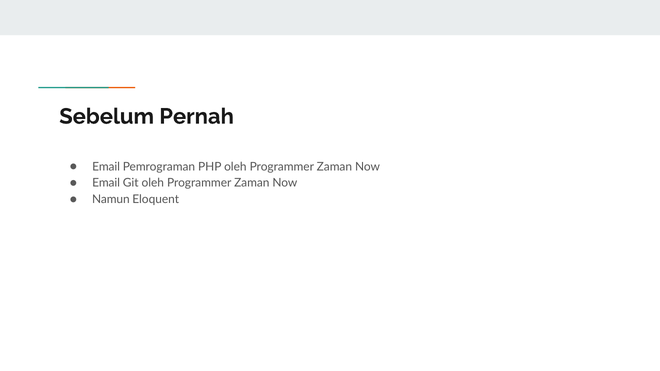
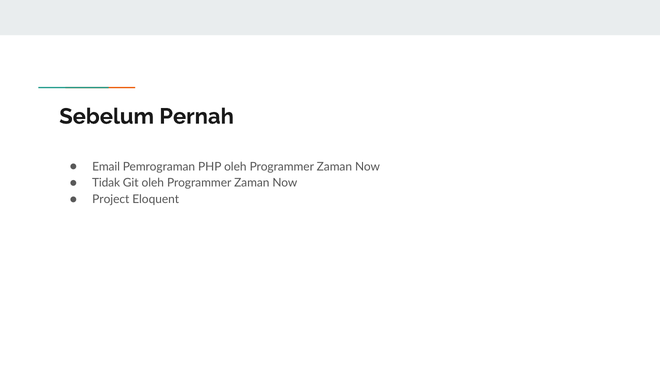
Email: Email -> Tidak (106, 183)
Namun: Namun -> Project (111, 199)
